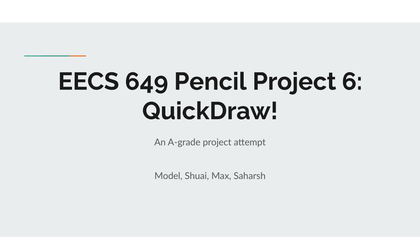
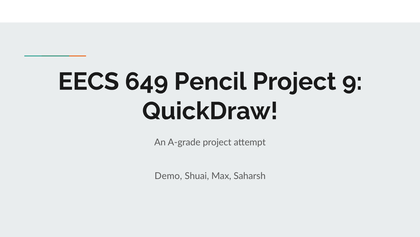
6: 6 -> 9 (352, 81)
Model: Model -> Demo (168, 176)
